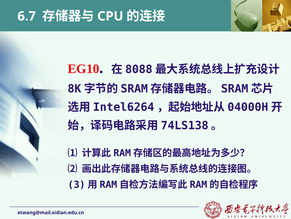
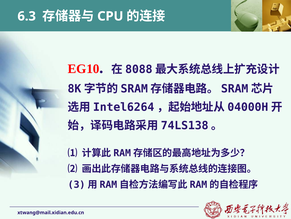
6.7: 6.7 -> 6.3 (27, 16)
